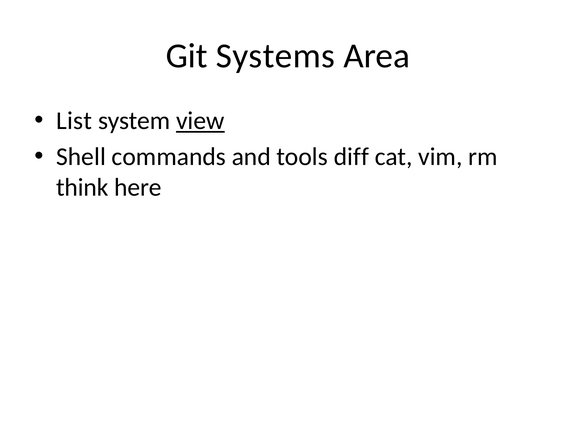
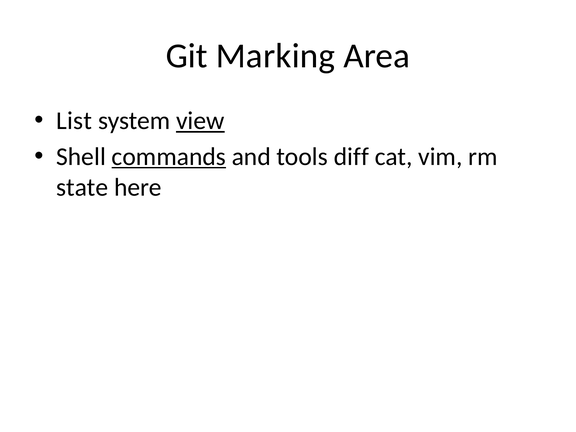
Systems: Systems -> Marking (275, 56)
commands underline: none -> present (169, 157)
think: think -> state (82, 187)
